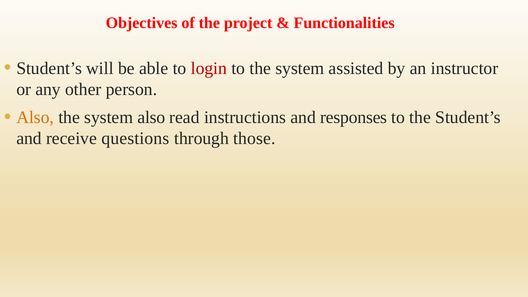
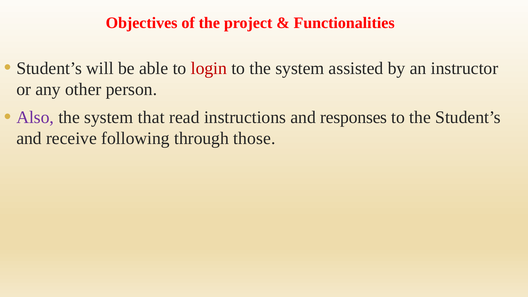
Also colour: orange -> purple (35, 117)
system also: also -> that (151, 117)
questions: questions -> following (136, 138)
